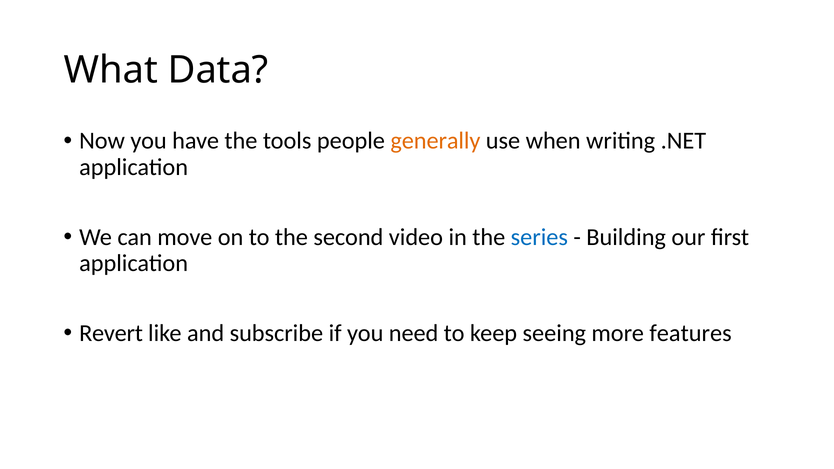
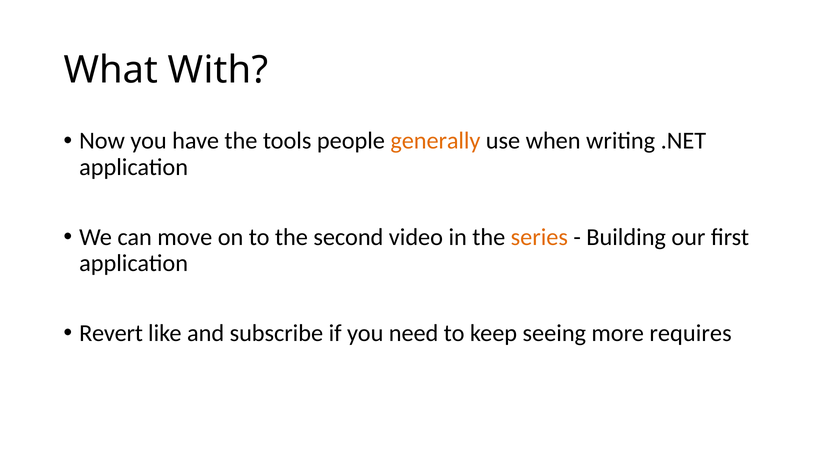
Data: Data -> With (218, 70)
series colour: blue -> orange (539, 237)
features: features -> requires (691, 333)
